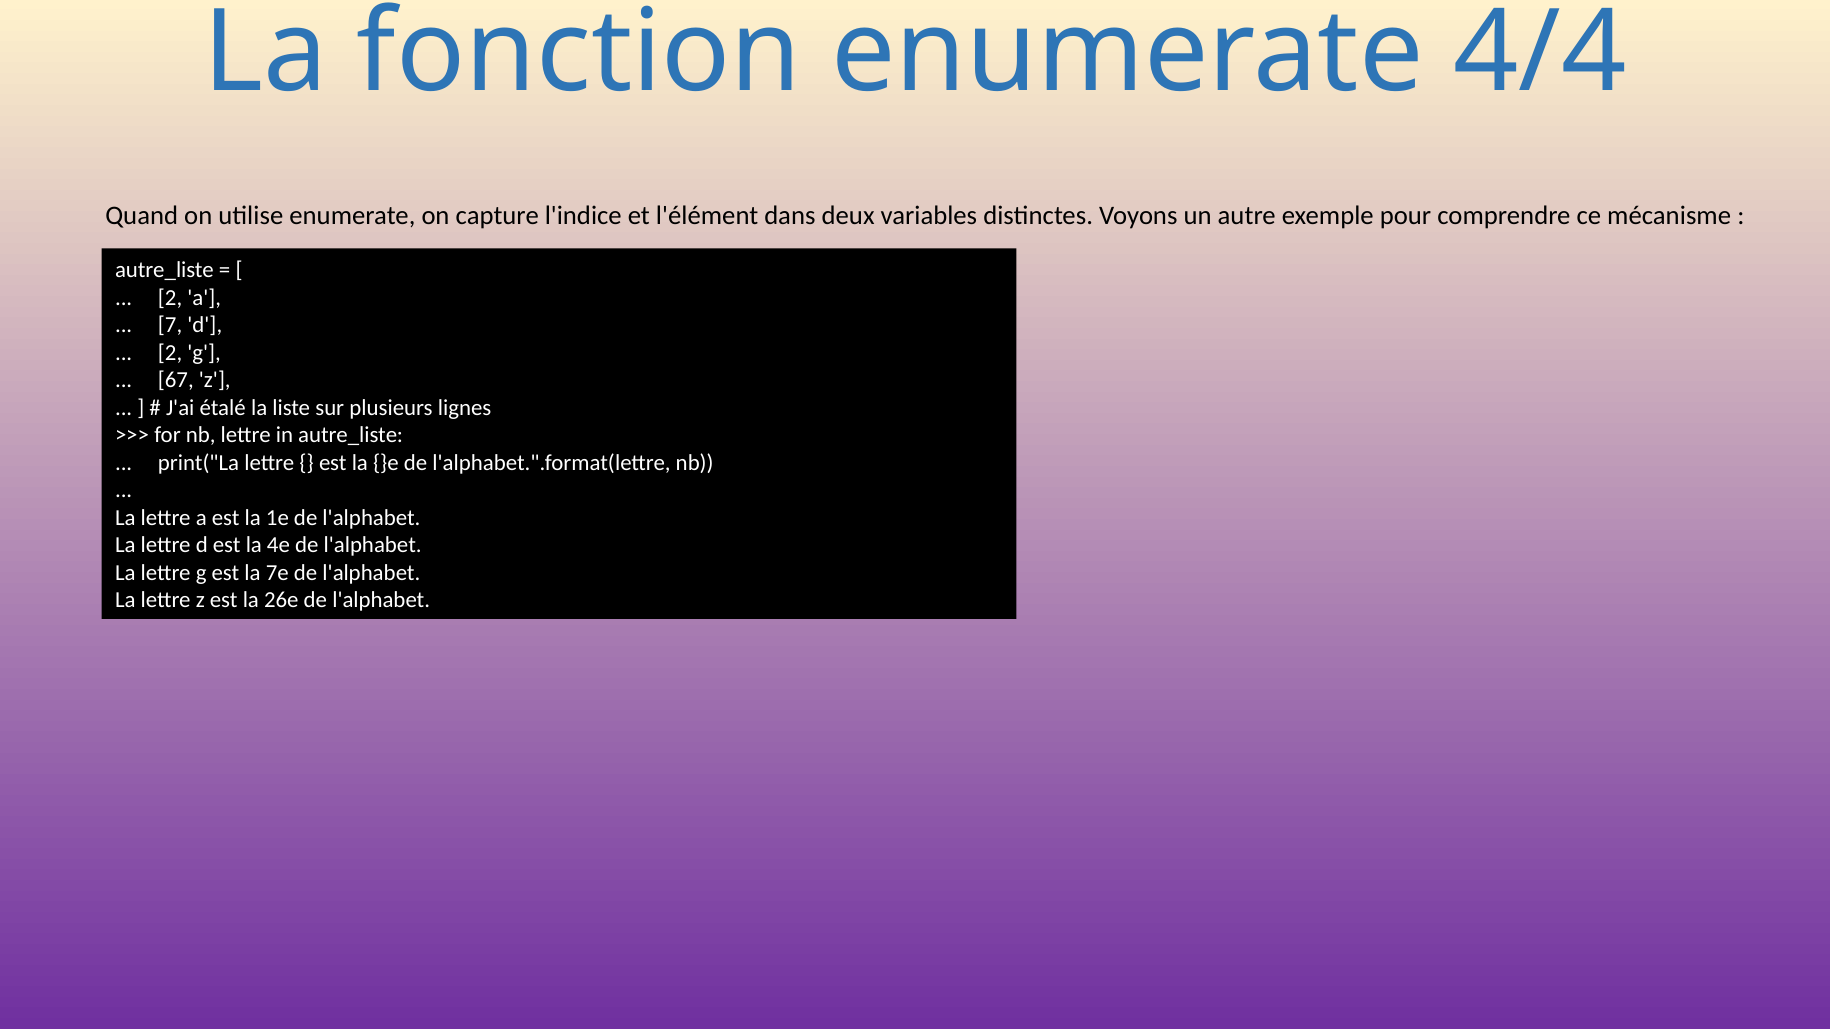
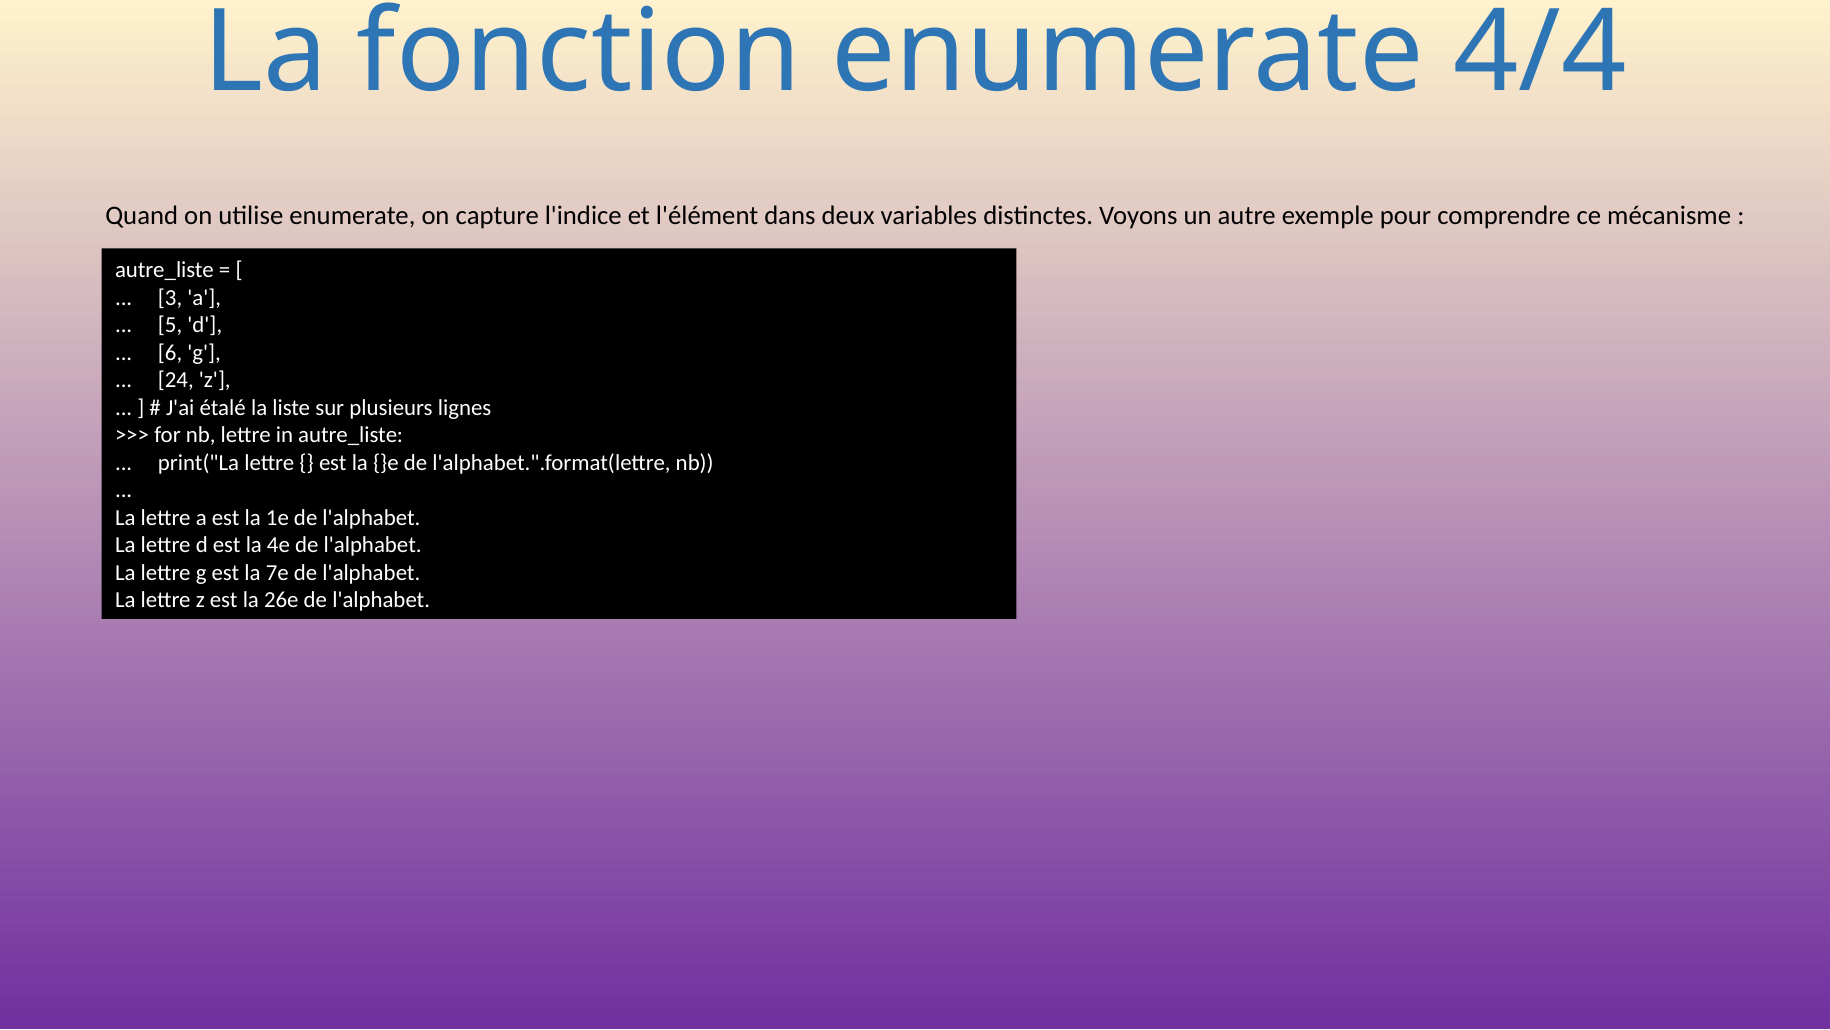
2: 2 -> 3 (170, 298)
7: 7 -> 5 (170, 325)
2: 2 -> 6 (170, 353)
67: 67 -> 24 (176, 380)
